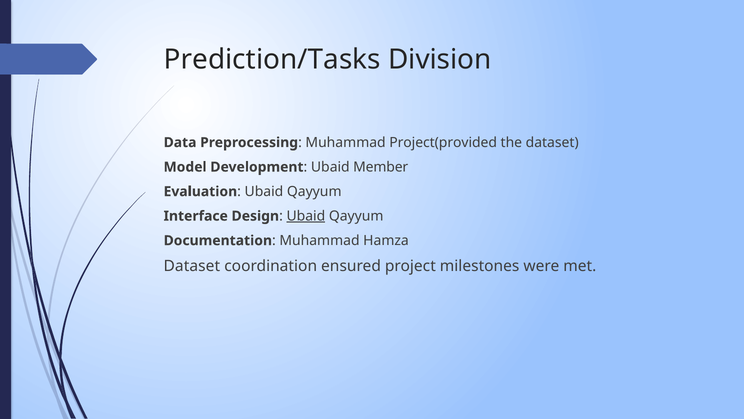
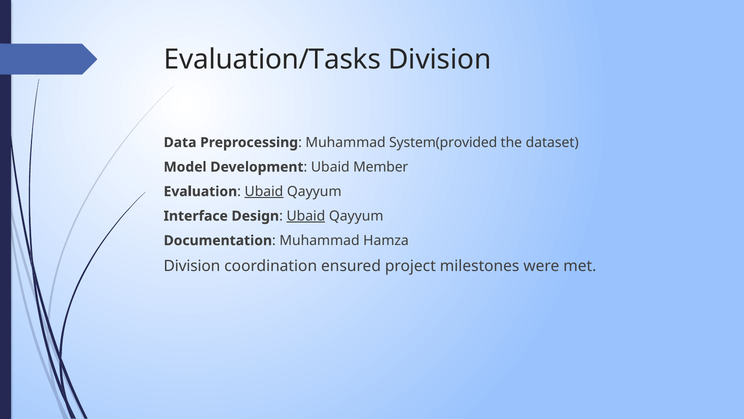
Prediction/Tasks: Prediction/Tasks -> Evaluation/Tasks (272, 60)
Project(provided: Project(provided -> System(provided (443, 142)
Ubaid underline: none -> present (264, 191)
Dataset: Dataset -> Division (192, 266)
